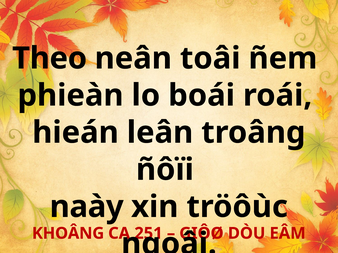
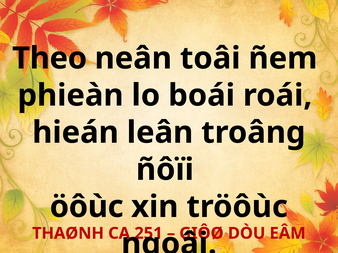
naày: naày -> öôùc (87, 207)
KHOÂNG: KHOÂNG -> THAØNH (68, 234)
